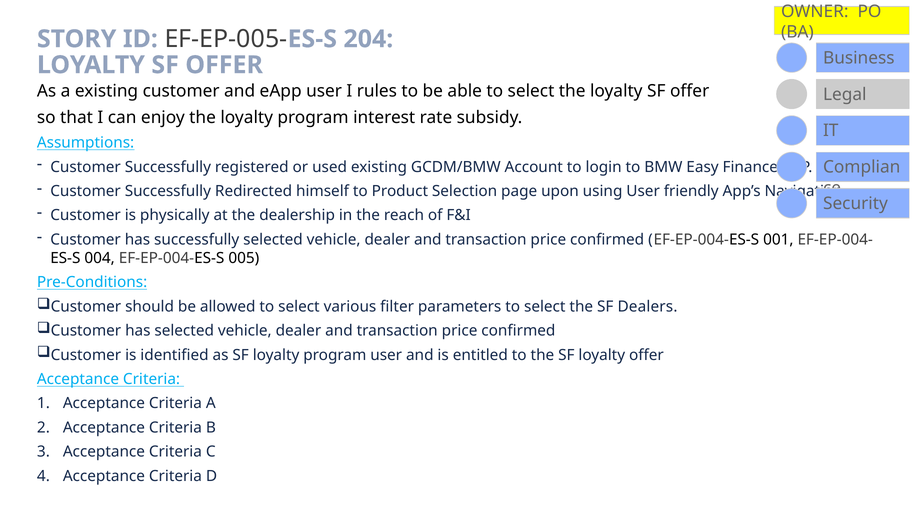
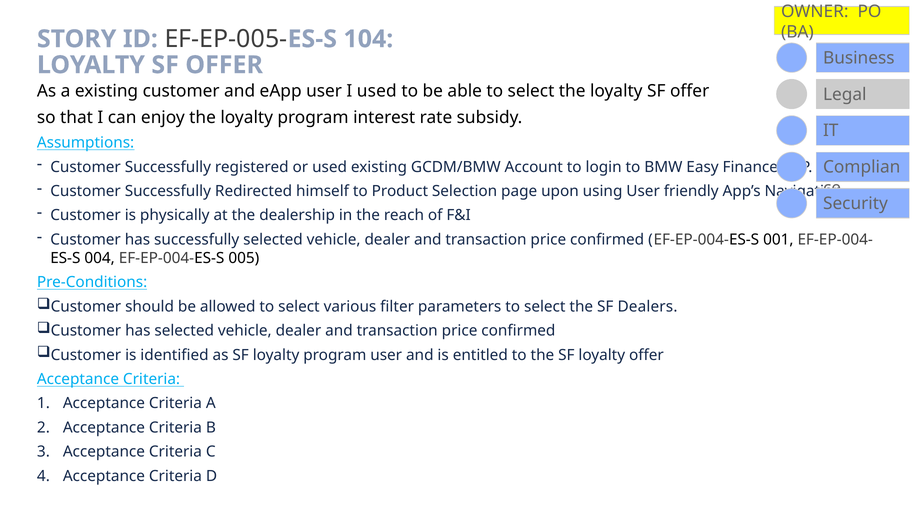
204: 204 -> 104 (368, 39)
I rules: rules -> used (377, 91)
